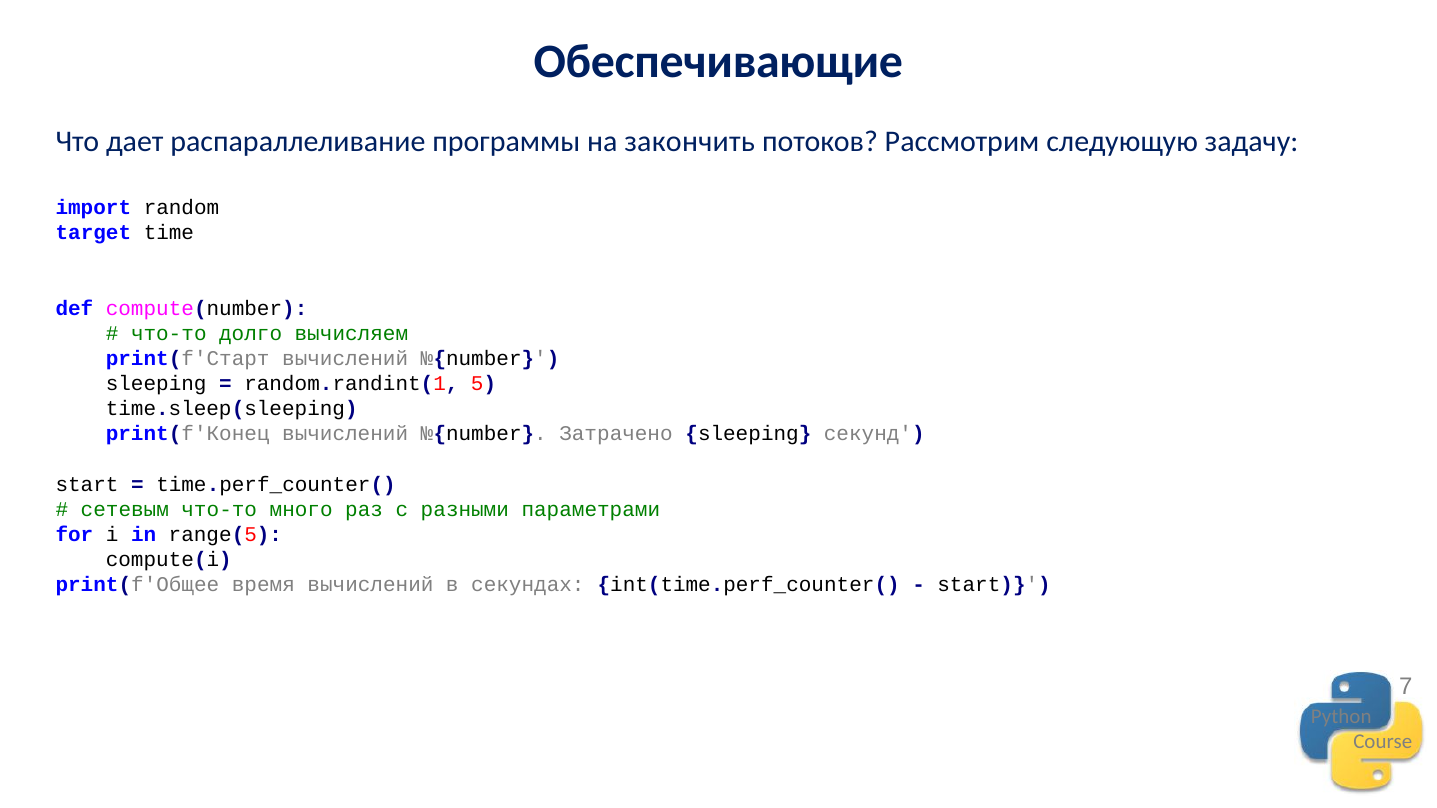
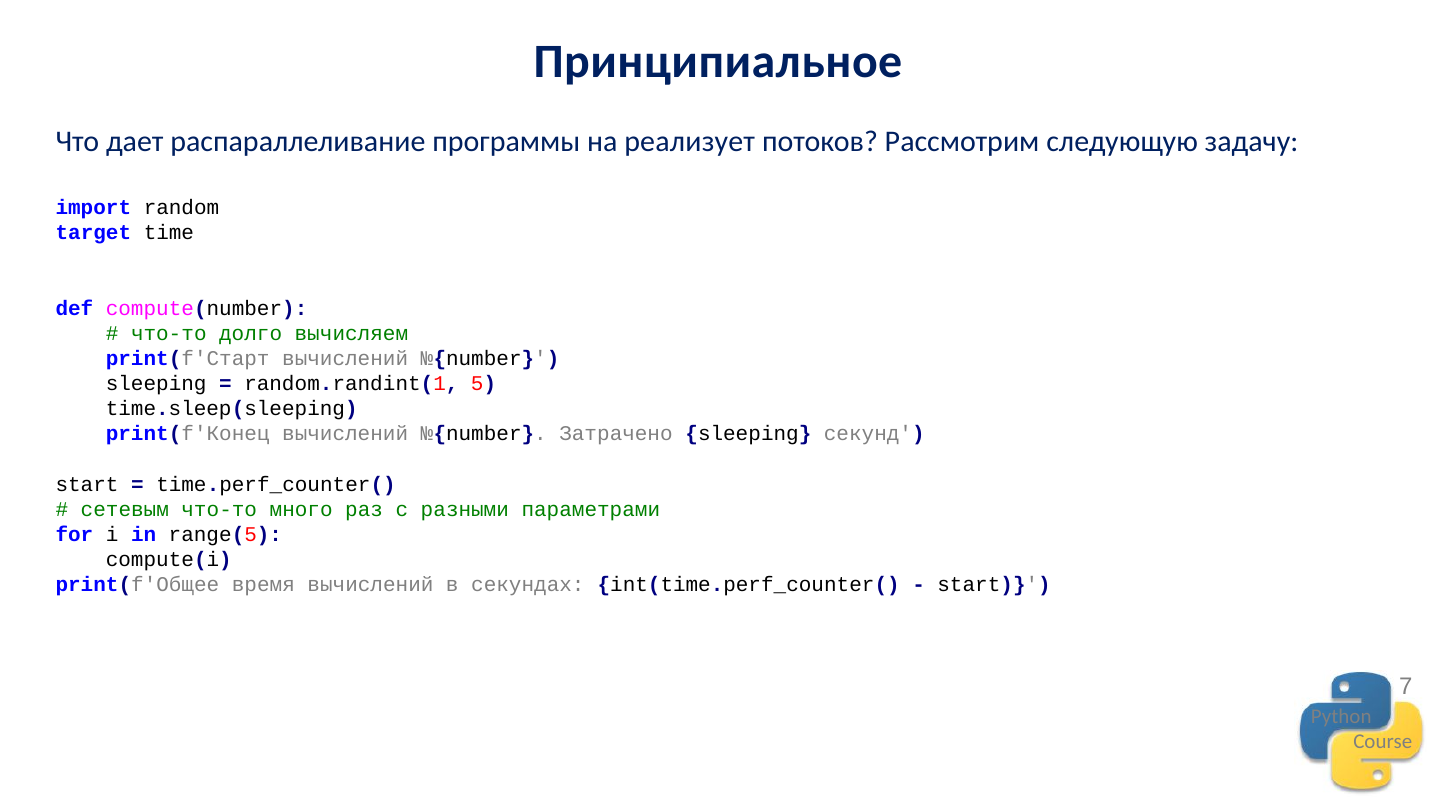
Обеспечивающие: Обеспечивающие -> Принципиальное (718, 62)
закончить: закончить -> реализует (690, 142)
